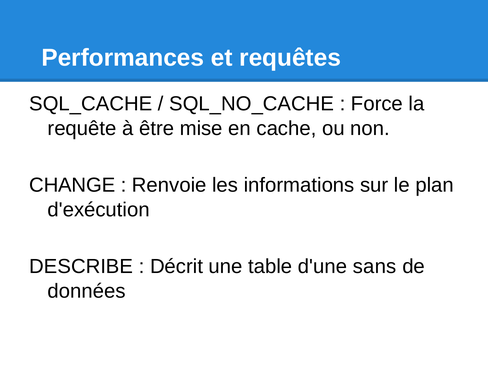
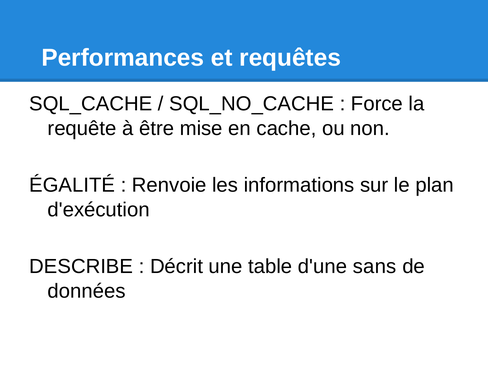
CHANGE: CHANGE -> ÉGALITÉ (72, 185)
